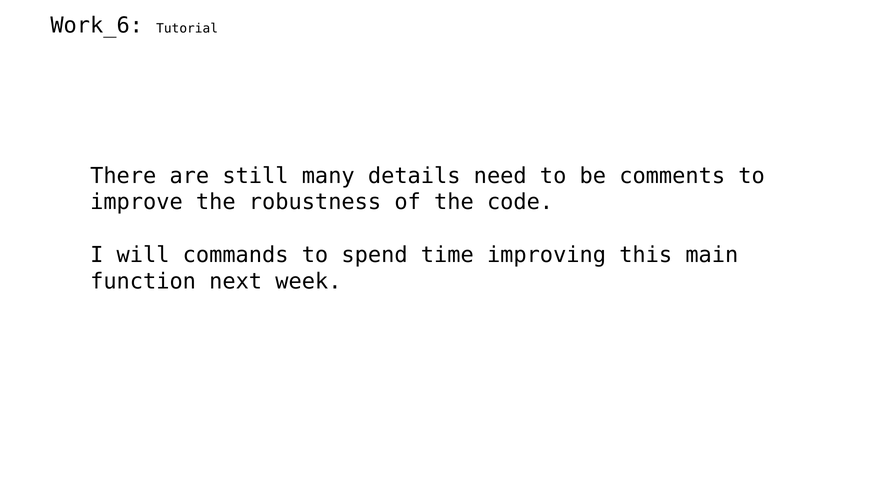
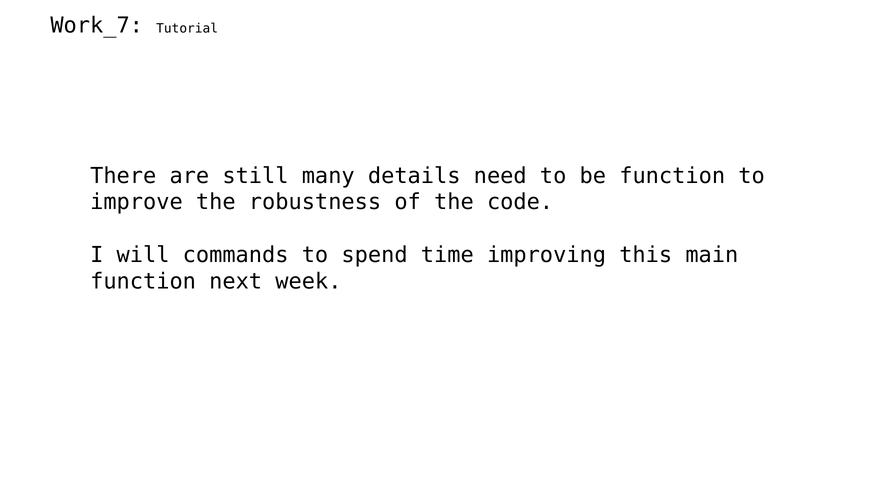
Work_6: Work_6 -> Work_7 (97, 26)
be comments: comments -> function (672, 176)
